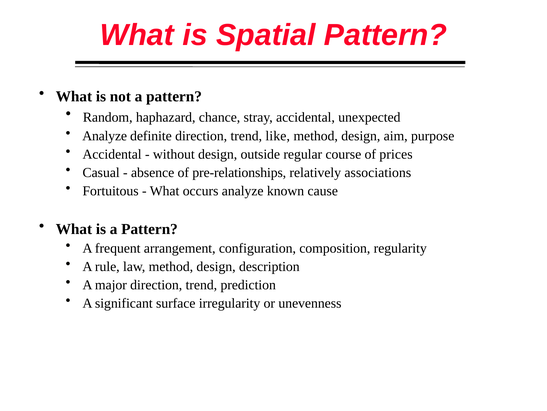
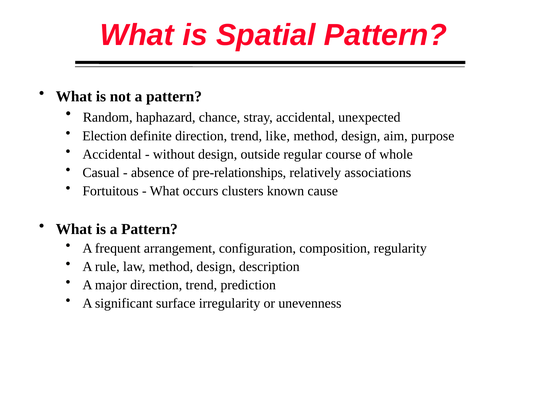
Analyze: Analyze -> Election (105, 136)
prices: prices -> whole (396, 154)
occurs analyze: analyze -> clusters (243, 191)
